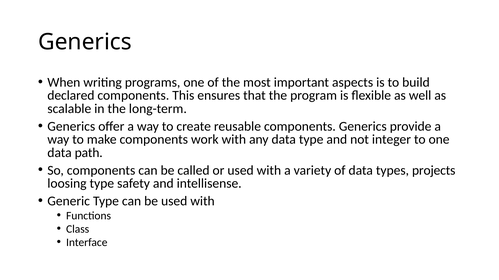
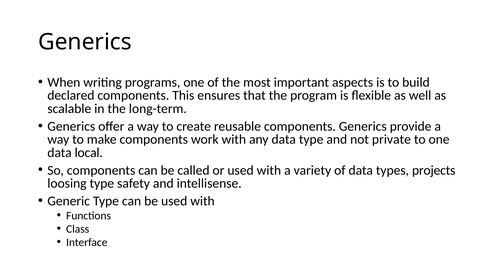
integer: integer -> private (391, 140)
path: path -> local (89, 153)
